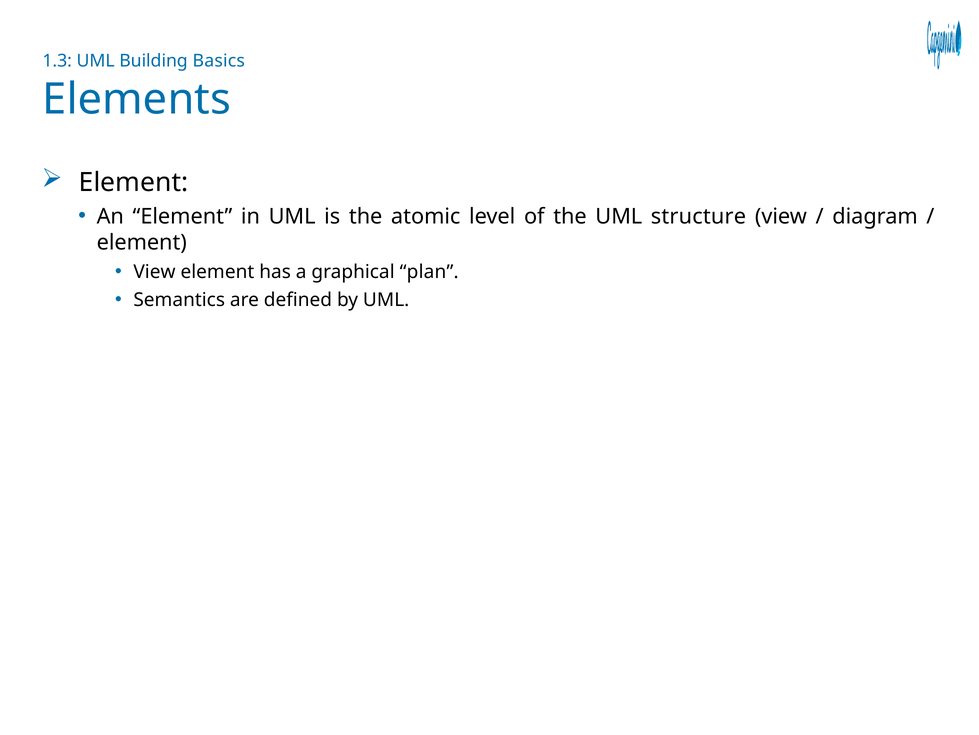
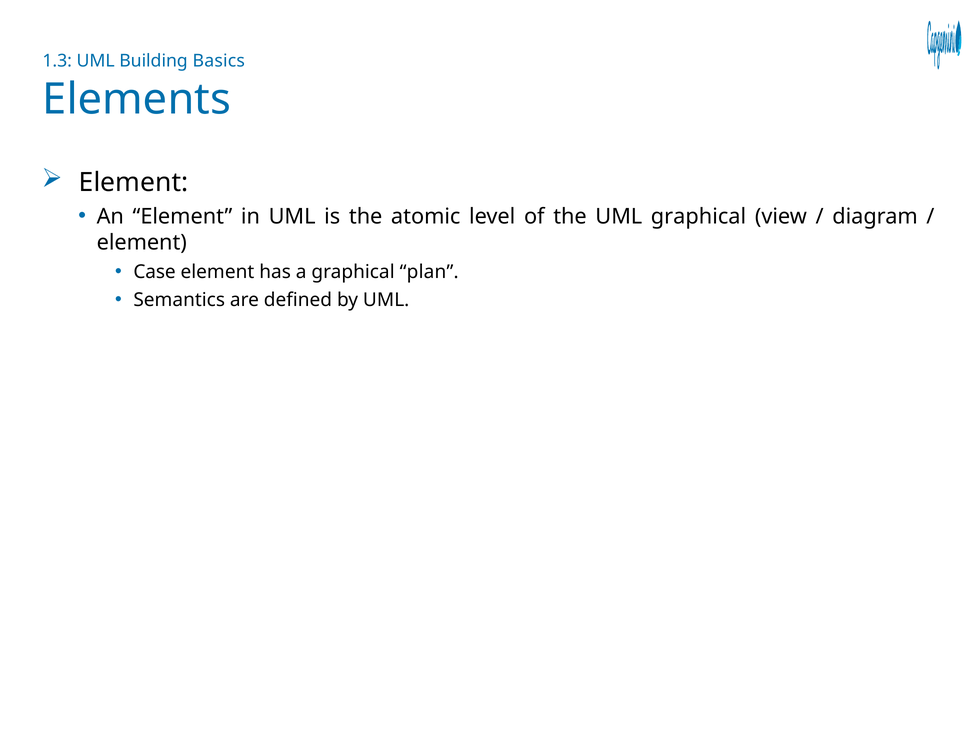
UML structure: structure -> graphical (699, 216)
View: View -> Case (155, 272)
